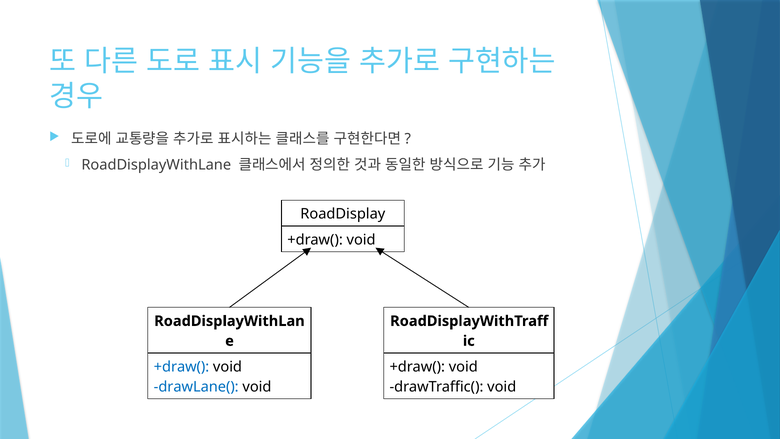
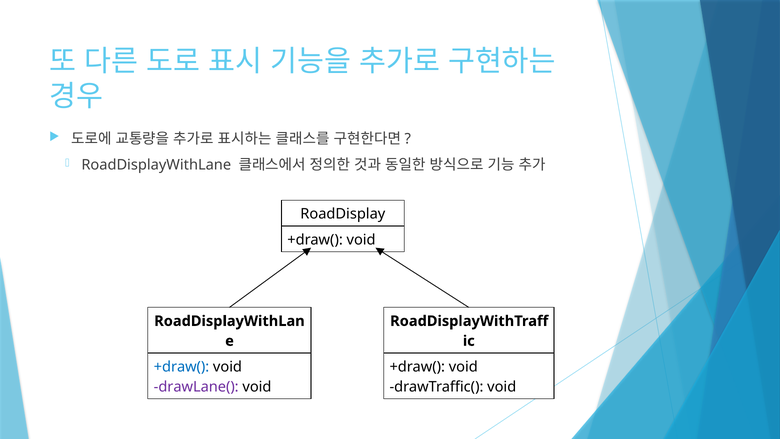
drawLane( colour: blue -> purple (196, 386)
